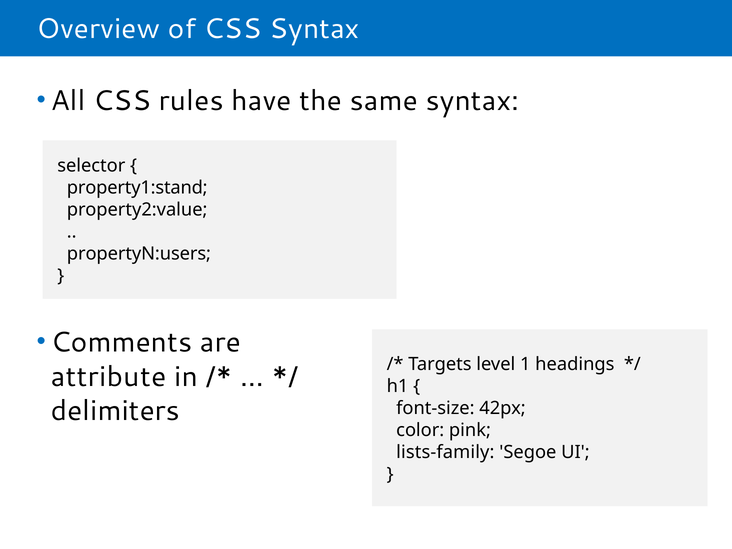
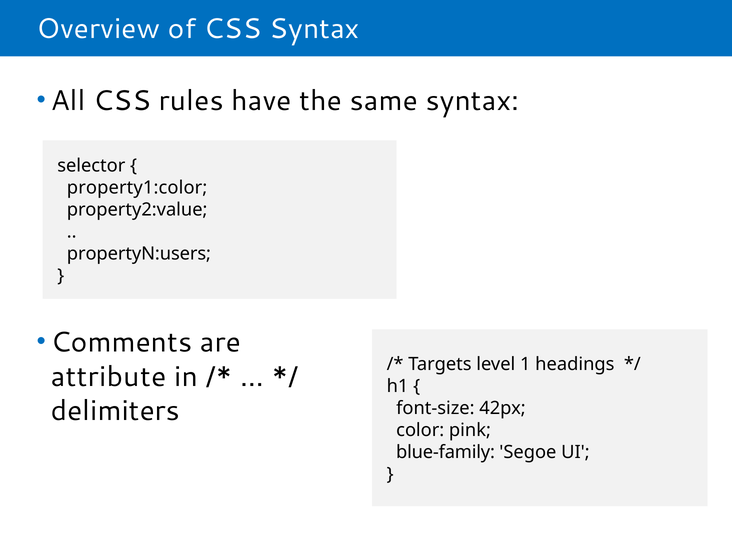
property1:stand: property1:stand -> property1:color (137, 188)
lists-family: lists-family -> blue-family (446, 452)
